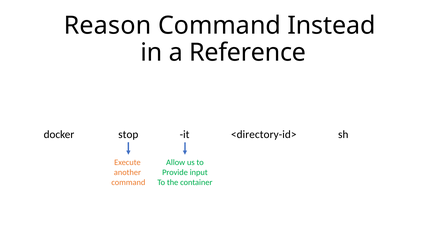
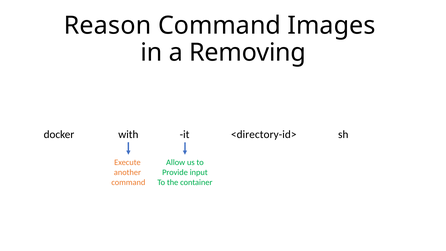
Instead: Instead -> Images (332, 25)
Reference: Reference -> Removing (248, 52)
stop: stop -> with (128, 135)
